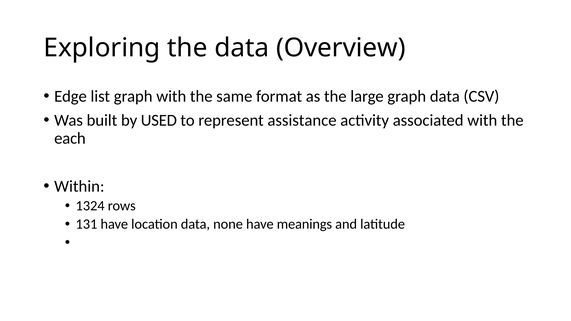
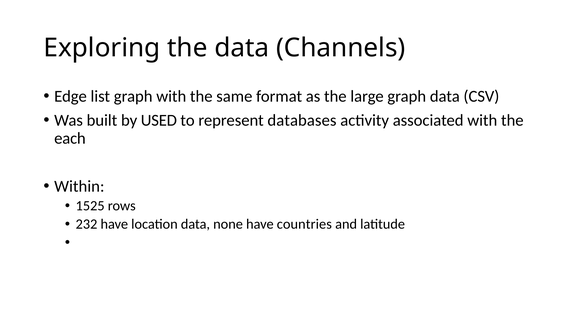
Overview: Overview -> Channels (341, 48)
assistance: assistance -> databases (302, 120)
1324: 1324 -> 1525 (90, 206)
131: 131 -> 232 (86, 224)
meanings: meanings -> countries (304, 224)
